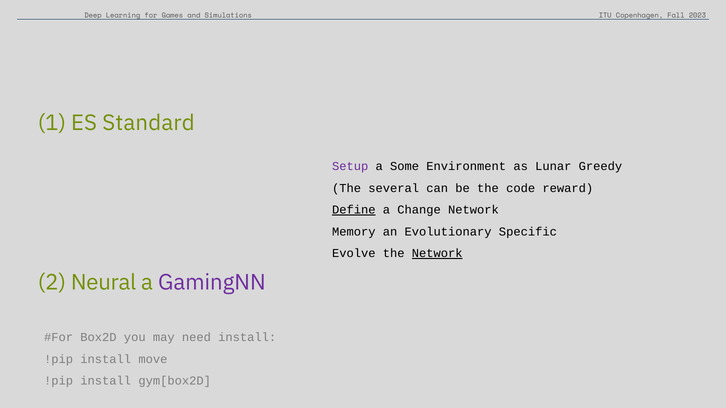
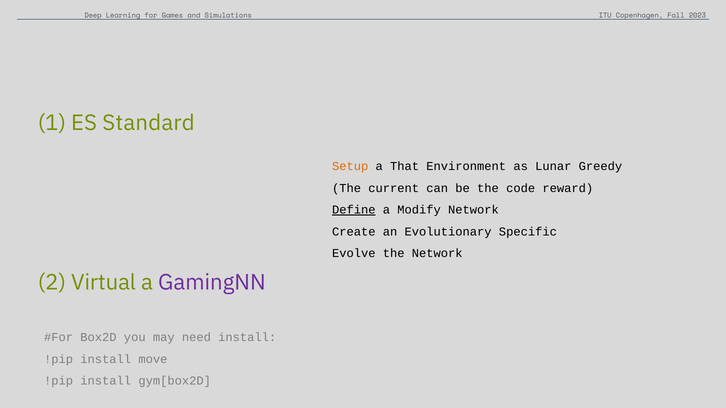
Setup colour: purple -> orange (350, 166)
Some: Some -> That (405, 166)
several: several -> current (394, 188)
Change: Change -> Modify (419, 210)
Memory: Memory -> Create (354, 232)
Network underline: present -> none (437, 254)
Neural: Neural -> Virtual (104, 283)
